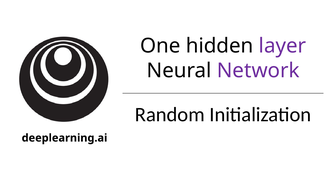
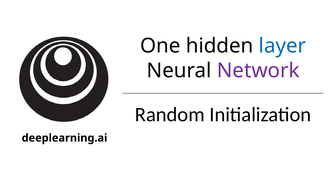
layer colour: purple -> blue (282, 46)
